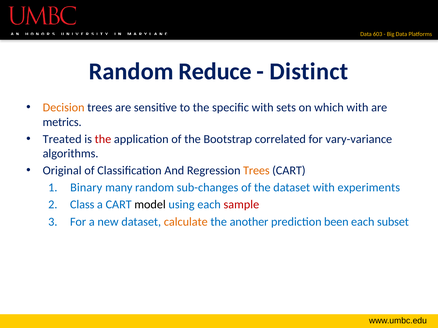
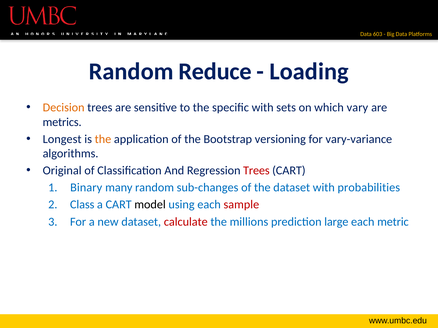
Distinct: Distinct -> Loading (309, 72)
which with: with -> vary (357, 108)
Treated: Treated -> Longest (62, 139)
the colour: red -> orange (103, 139)
correlated: correlated -> versioning (280, 139)
Trees colour: orange -> red (256, 171)
experiments: experiments -> probabilities (369, 188)
calculate colour: orange -> red (186, 222)
another: another -> millions (249, 222)
been: been -> large (336, 222)
subset: subset -> metric (393, 222)
